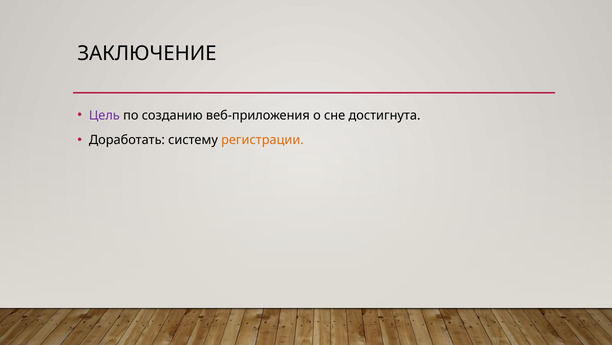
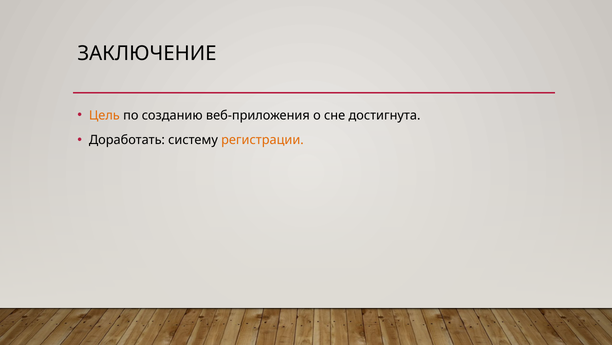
Цель colour: purple -> orange (104, 115)
